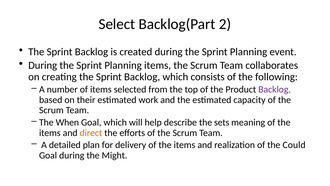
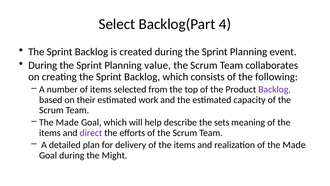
2: 2 -> 4 (225, 24)
Planning items: items -> value (158, 65)
When: When -> Made (67, 122)
direct colour: orange -> purple (91, 133)
of the Could: Could -> Made (294, 145)
